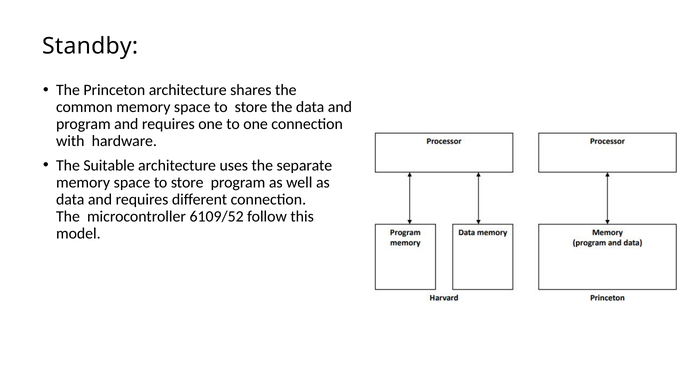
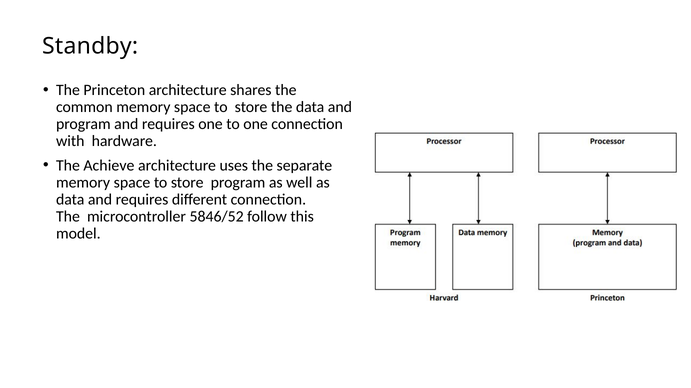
Suitable: Suitable -> Achieve (109, 166)
6109/52: 6109/52 -> 5846/52 (217, 217)
